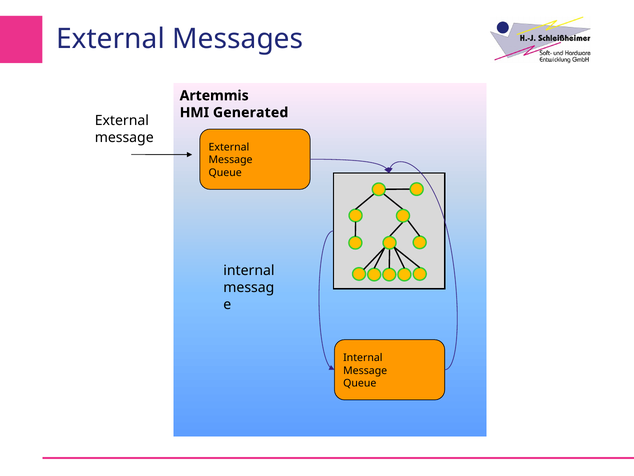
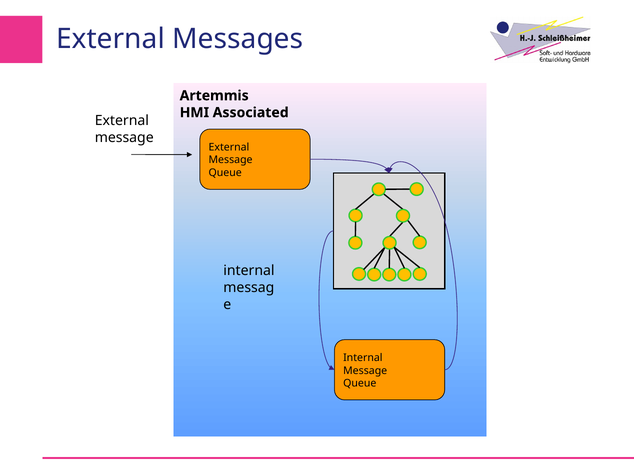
Generated: Generated -> Associated (251, 112)
